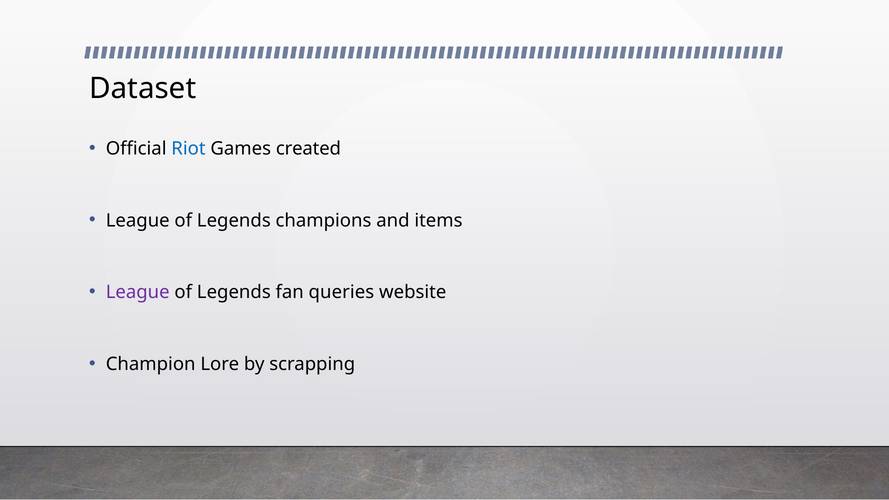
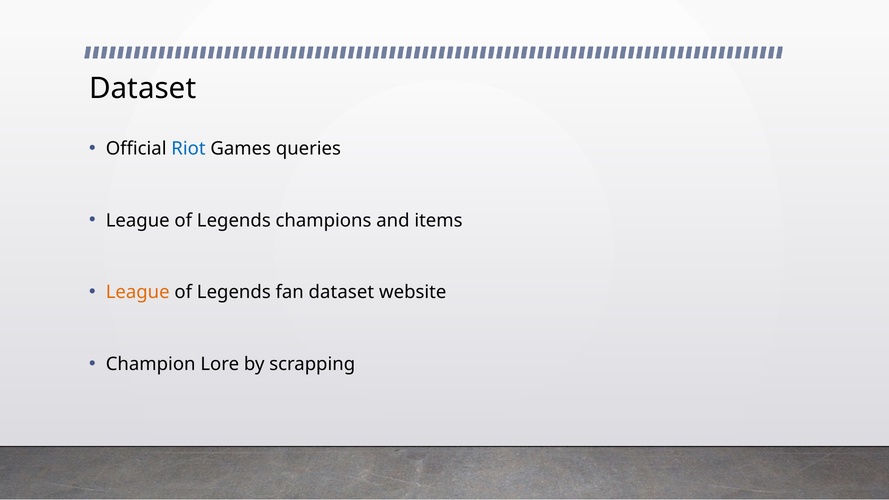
created: created -> queries (308, 149)
League colour: purple -> orange (138, 292)
fan queries: queries -> dataset (341, 292)
